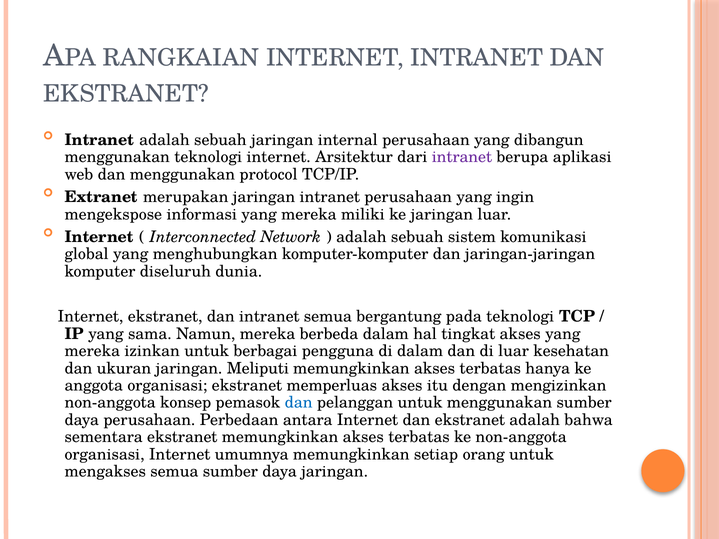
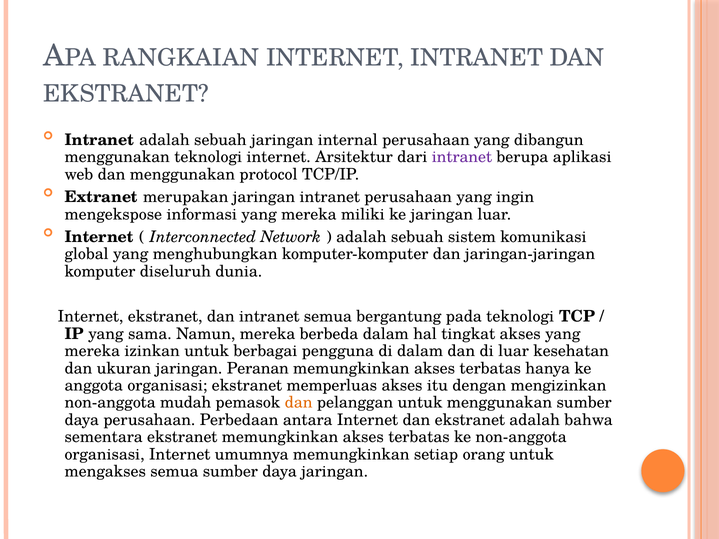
Meliputi: Meliputi -> Peranan (258, 368)
konsep: konsep -> mudah (186, 403)
dan colour: blue -> orange (299, 403)
